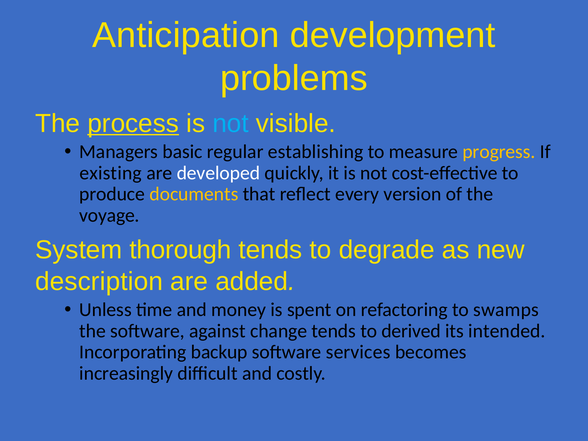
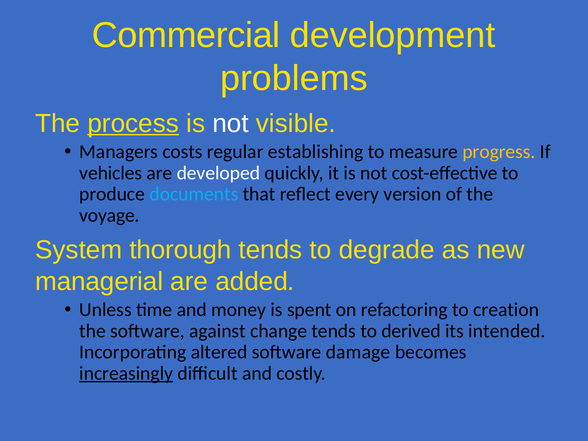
Anticipation: Anticipation -> Commercial (186, 35)
not colour: light blue -> white (230, 123)
basic: basic -> costs (183, 152)
existing: existing -> vehicles (111, 173)
documents colour: yellow -> light blue (194, 194)
description: description -> managerial (99, 281)
swamps: swamps -> creation (506, 310)
backup: backup -> altered (219, 352)
services: services -> damage (358, 352)
increasingly underline: none -> present (126, 373)
